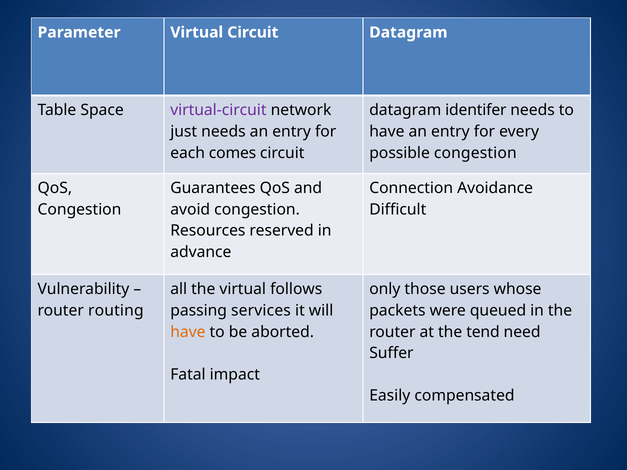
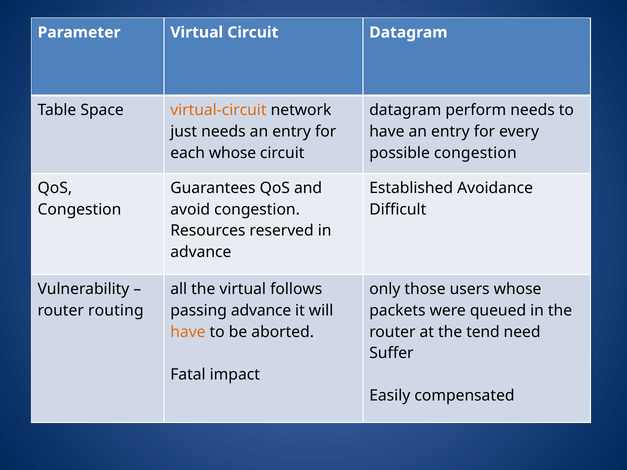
virtual-circuit colour: purple -> orange (218, 110)
identifer: identifer -> perform (476, 110)
each comes: comes -> whose (233, 153)
Connection: Connection -> Established (411, 188)
passing services: services -> advance (261, 311)
